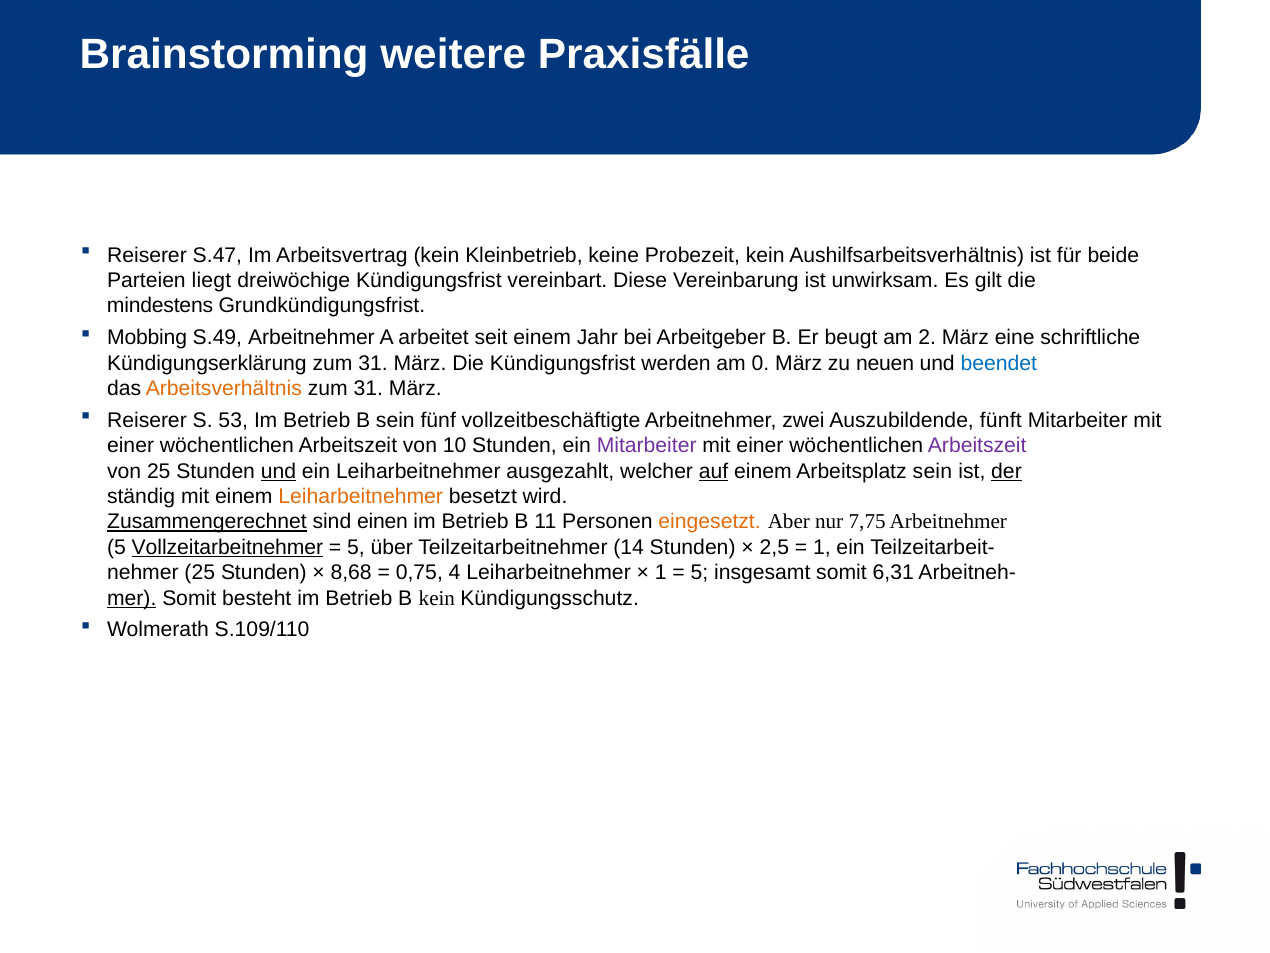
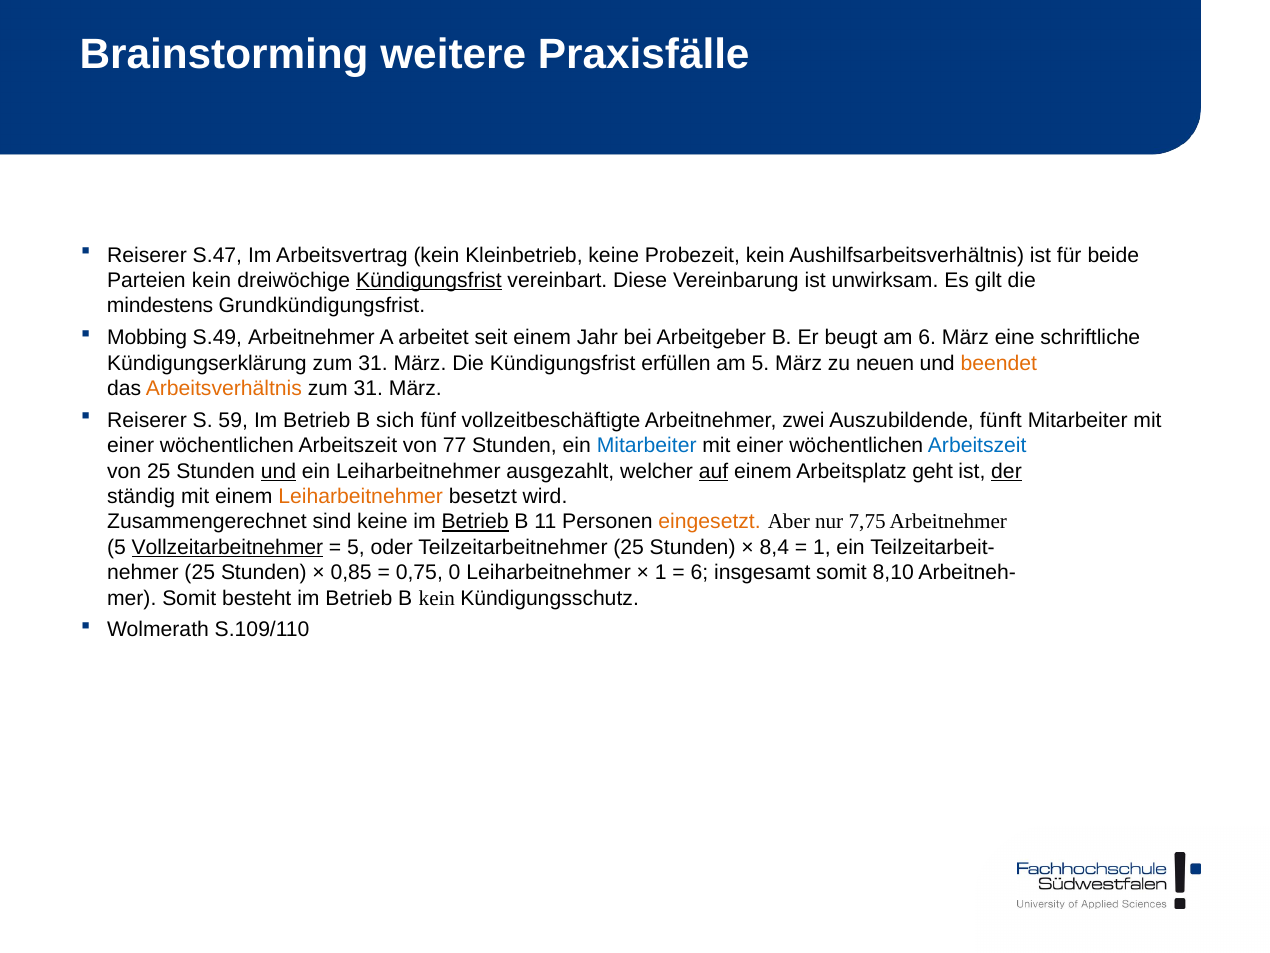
Parteien liegt: liegt -> kein (211, 280)
Kündigungsfrist underline: none -> present (429, 280)
am 2: 2 -> 6 (927, 337)
werden: werden -> erfüllen (676, 363)
am 0: 0 -> 5 (760, 363)
beendet colour: blue -> orange (999, 363)
53: 53 -> 59 (233, 420)
B sein: sein -> sich (395, 420)
10: 10 -> 77 (455, 445)
Mitarbeiter colour: purple -> blue (647, 445)
Arbeitszeit colour: purple -> blue (977, 445)
Arbeitsplatz sein: sein -> geht (933, 471)
Zusammengerechnet underline: present -> none (207, 522)
sind einen: einen -> keine (382, 522)
Betrieb underline: none -> present (475, 522)
über: über -> oder (392, 547)
Teilzeitarbeitnehmer 14: 14 -> 25 (629, 547)
2,5: 2,5 -> 8,4 (774, 547)
8,68: 8,68 -> 0,85 (351, 572)
4: 4 -> 0 (455, 572)
5: 5 -> 6 (699, 572)
6,31: 6,31 -> 8,10 (893, 572)
mer underline: present -> none (132, 598)
